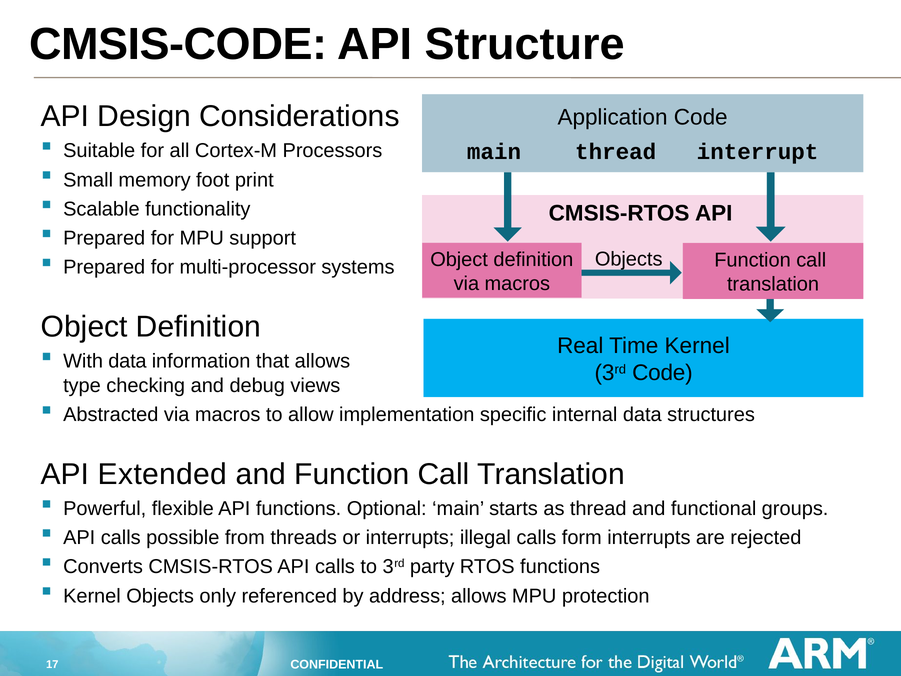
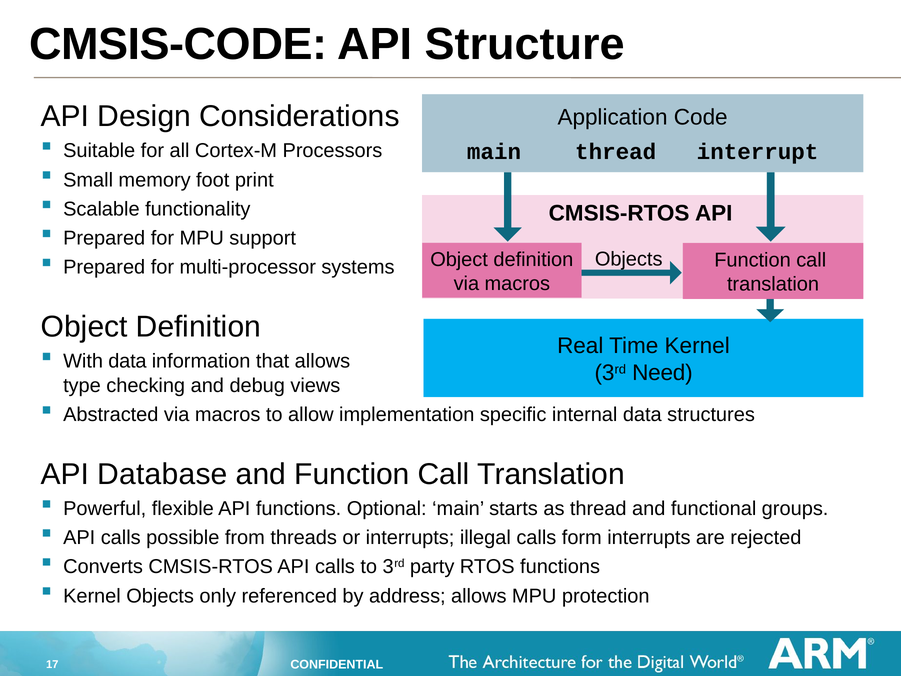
3rd Code: Code -> Need (662, 373)
Extended: Extended -> Database (162, 474)
